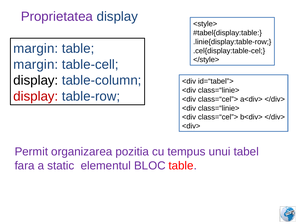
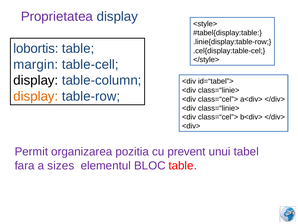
margin: margin -> lobortis (36, 48)
display colour: red -> orange (36, 96)
tempus: tempus -> prevent (187, 151)
static: static -> sizes (61, 165)
